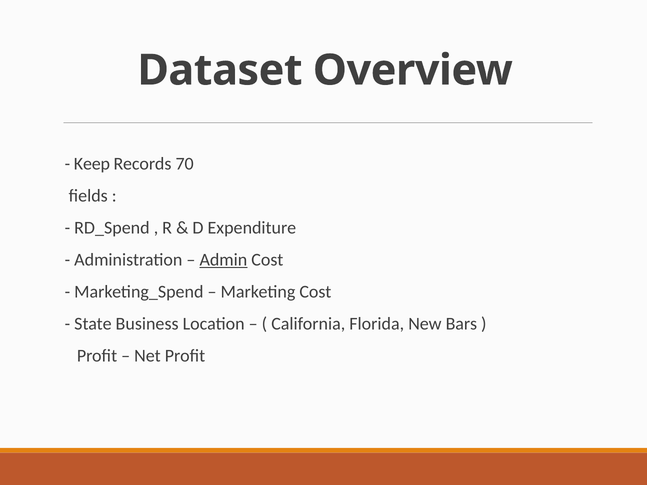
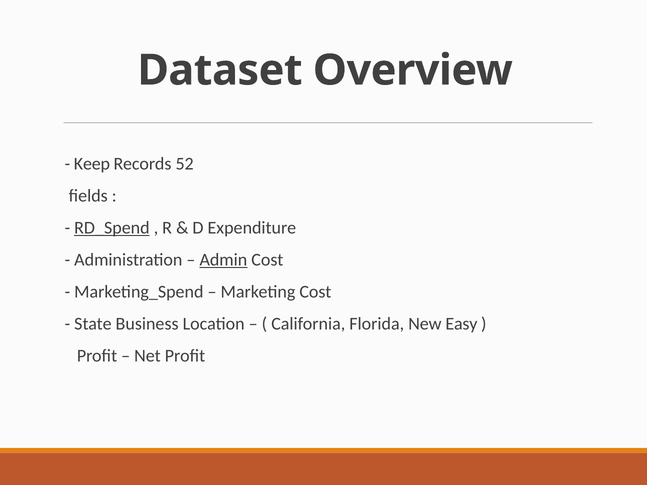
70: 70 -> 52 (185, 164)
RD_Spend underline: none -> present (112, 228)
Bars: Bars -> Easy (461, 324)
